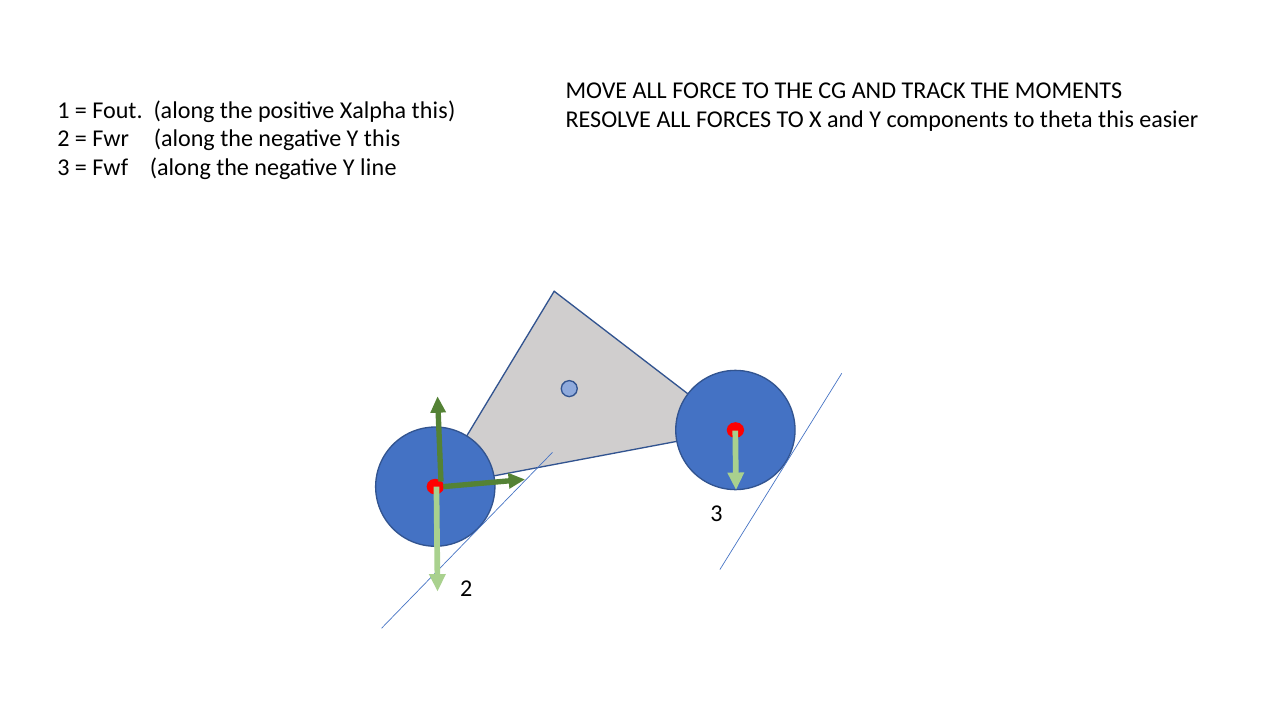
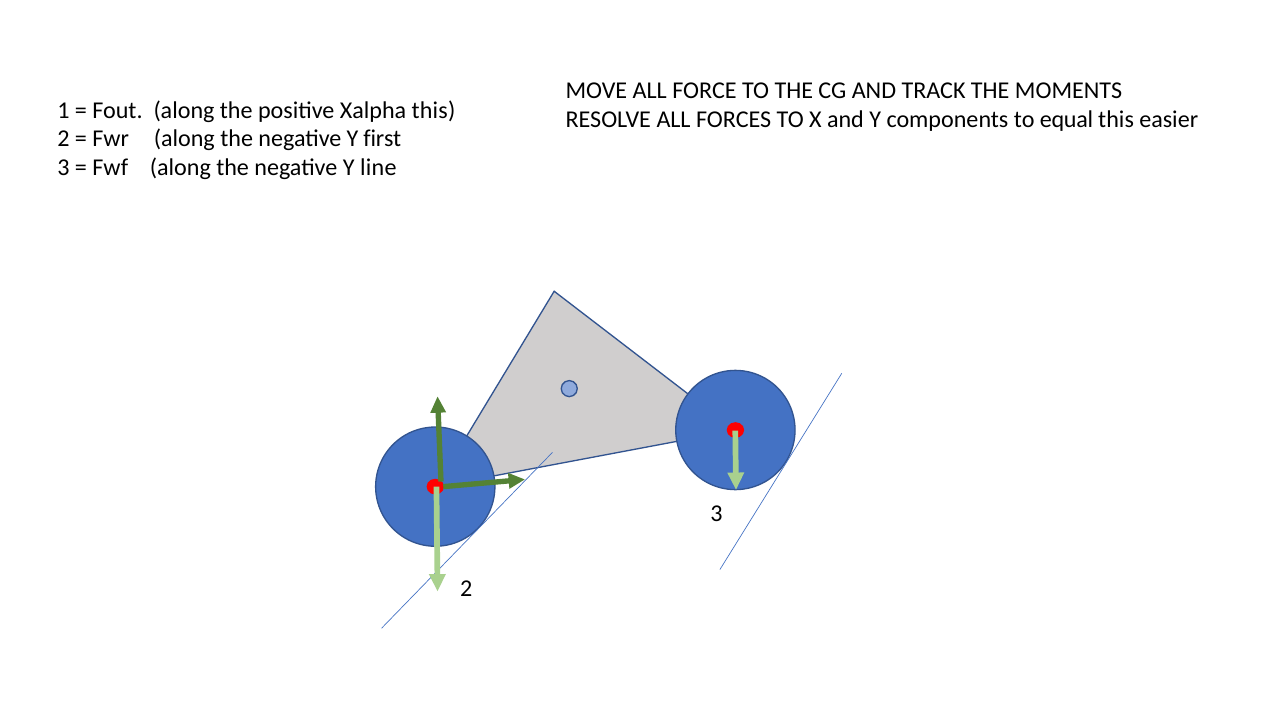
theta: theta -> equal (1067, 120)
Y this: this -> first (382, 139)
